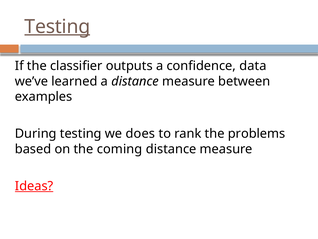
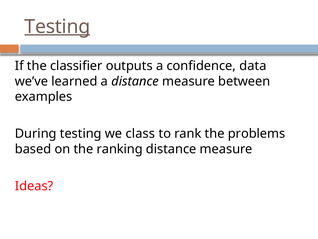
does: does -> class (140, 133)
coming: coming -> ranking (120, 149)
Ideas underline: present -> none (34, 186)
